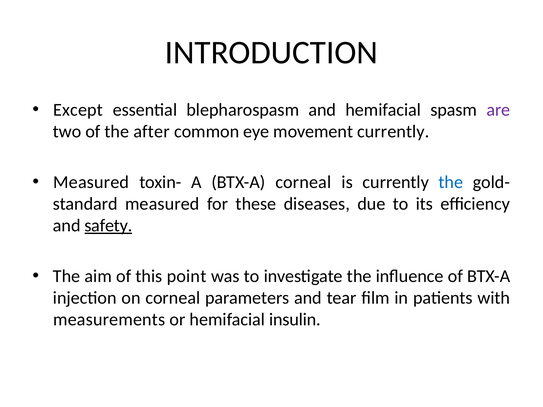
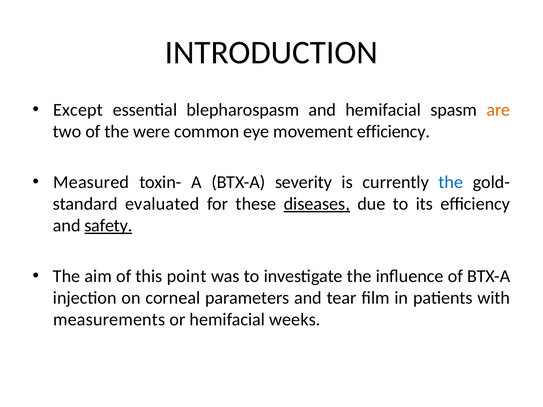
are colour: purple -> orange (498, 110)
after: after -> were (152, 132)
movement currently: currently -> efficiency (393, 132)
BTX-A corneal: corneal -> severity (304, 182)
measured: measured -> evaluated (162, 204)
diseases underline: none -> present (317, 204)
insulin: insulin -> weeks (295, 320)
